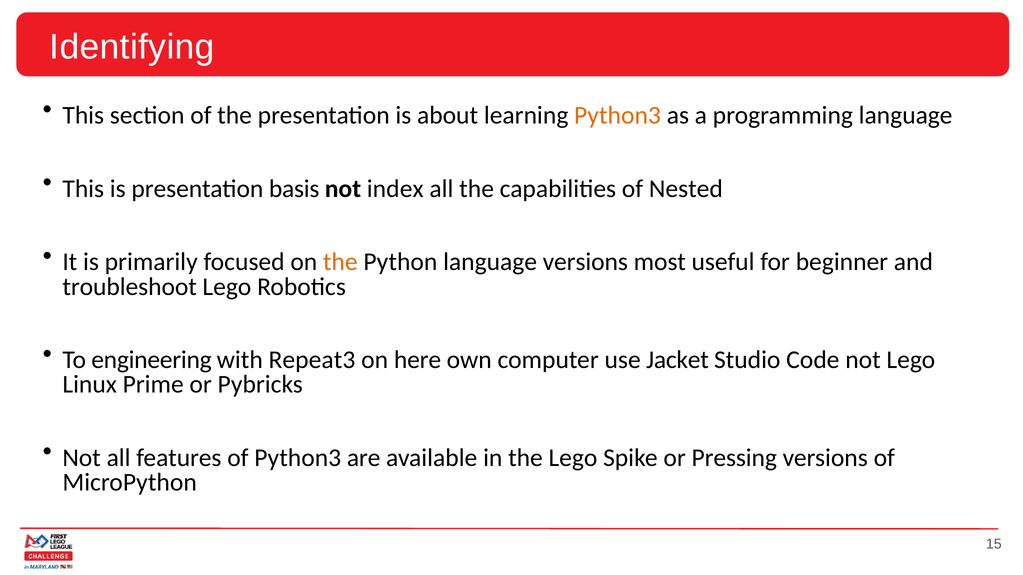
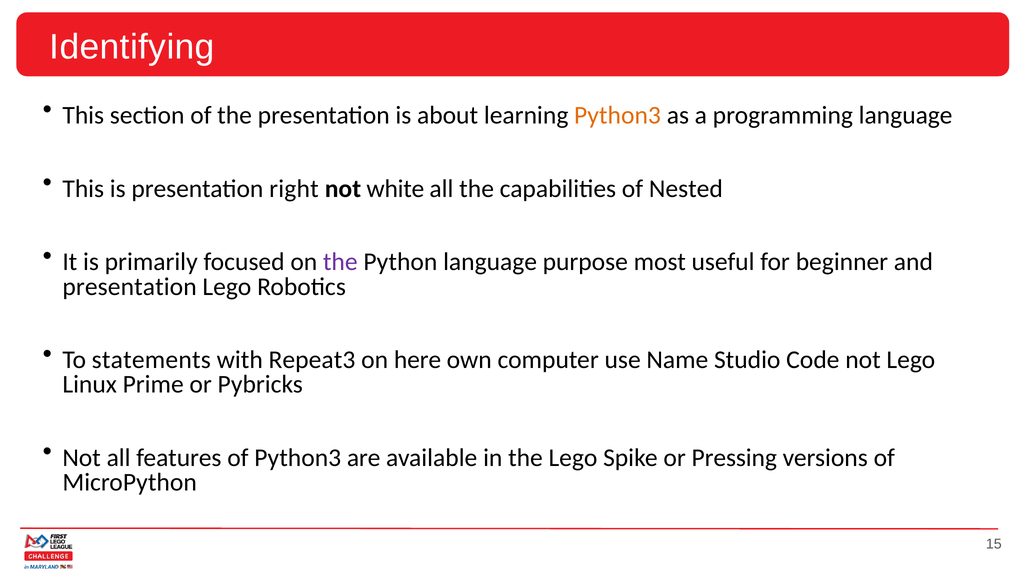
basis: basis -> right (294, 189)
index: index -> white (395, 189)
the colour: orange -> purple (340, 262)
language versions: versions -> purpose (585, 262)
troubleshoot: troubleshoot -> presentation (130, 287)
engineering: engineering -> statements (151, 360)
Jacket: Jacket -> Name (677, 360)
